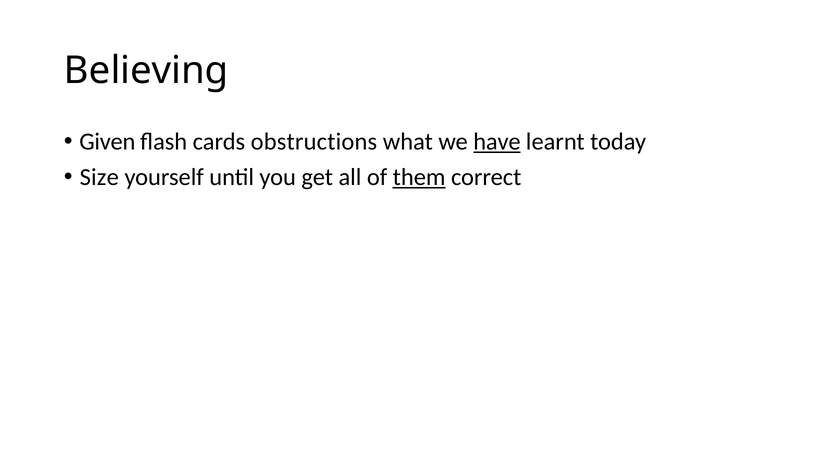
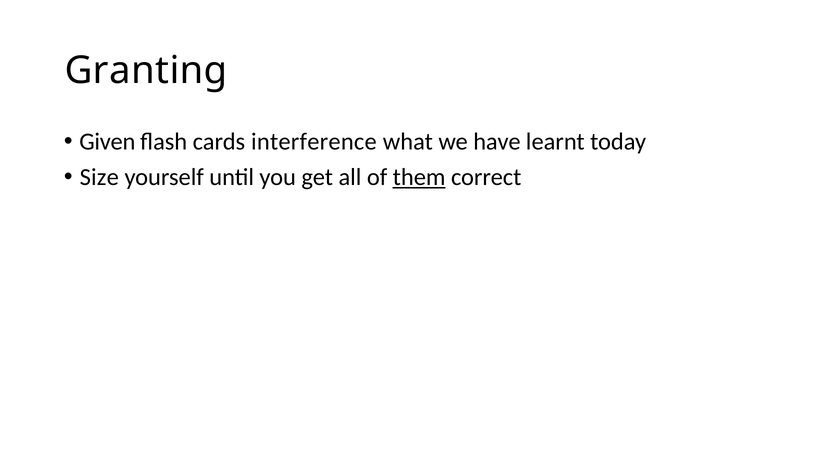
Believing: Believing -> Granting (146, 70)
obstructions: obstructions -> interference (314, 142)
have underline: present -> none (497, 142)
